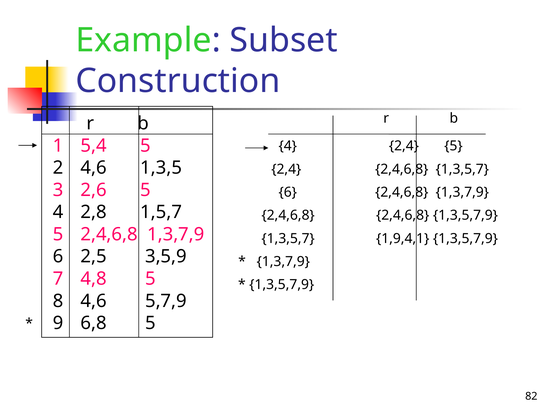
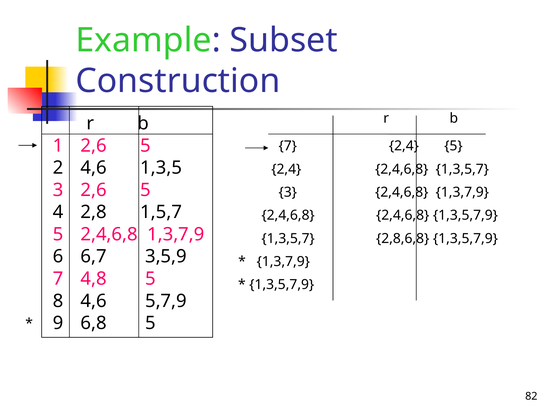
1 5,4: 5,4 -> 2,6 (94, 146)
4: 4 -> 7 (288, 146)
6: 6 -> 3 (288, 192)
1,9,4,1: 1,9,4,1 -> 2,8,6,8 (403, 239)
2,5: 2,5 -> 6,7 (94, 257)
